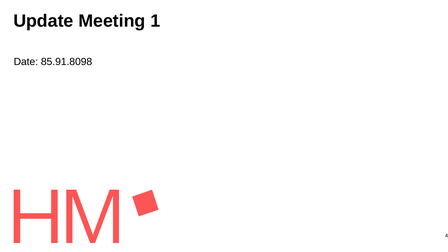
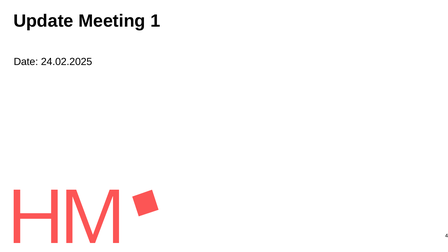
85.91.8098: 85.91.8098 -> 24.02.2025 (67, 62)
